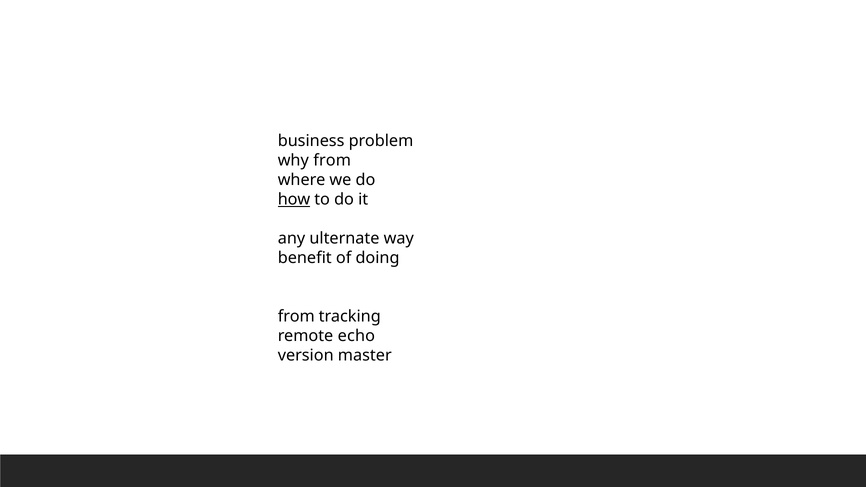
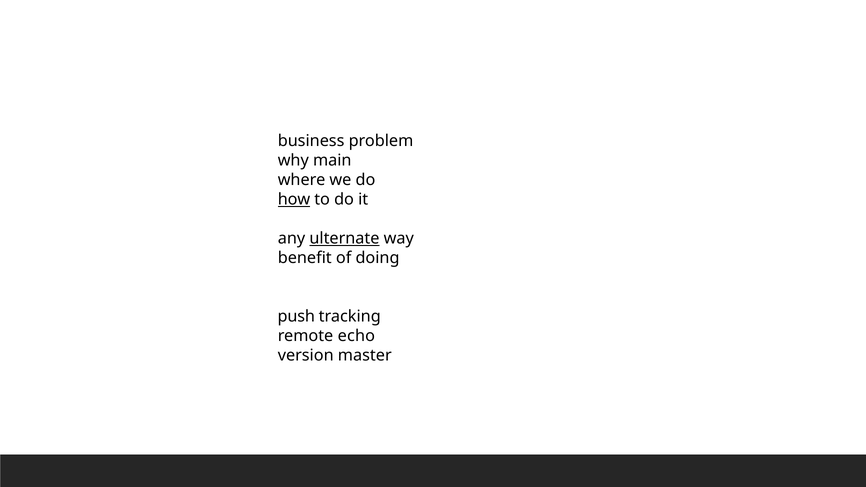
why from: from -> main (332, 160)
ulternate underline: none -> present (344, 238)
from: from -> push (296, 316)
